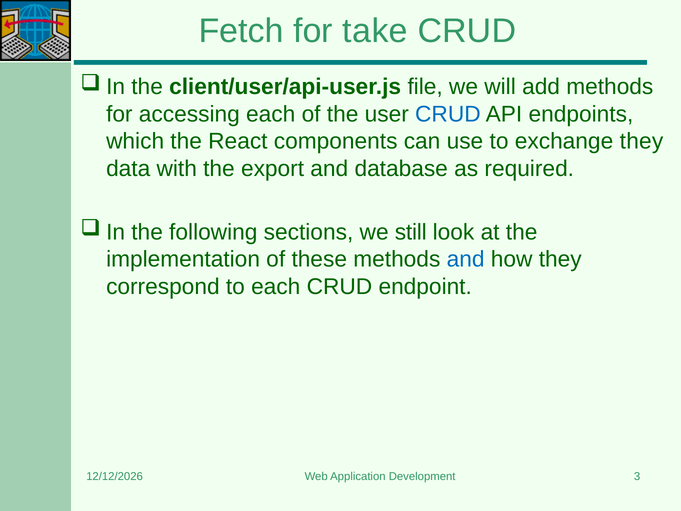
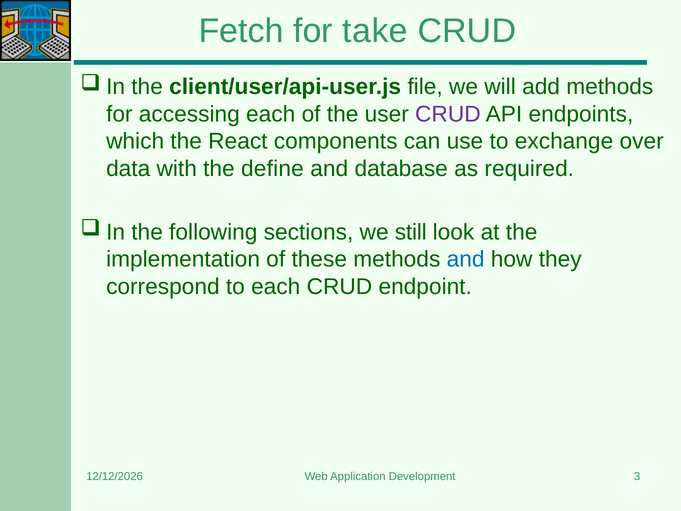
CRUD colour: blue -> purple (448, 114)
exchange they: they -> over (642, 141)
export: export -> define (272, 168)
